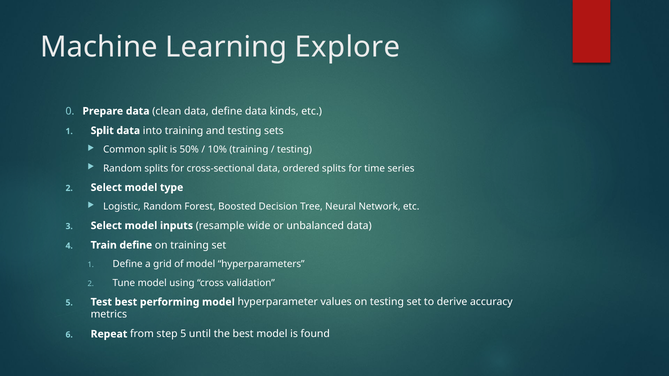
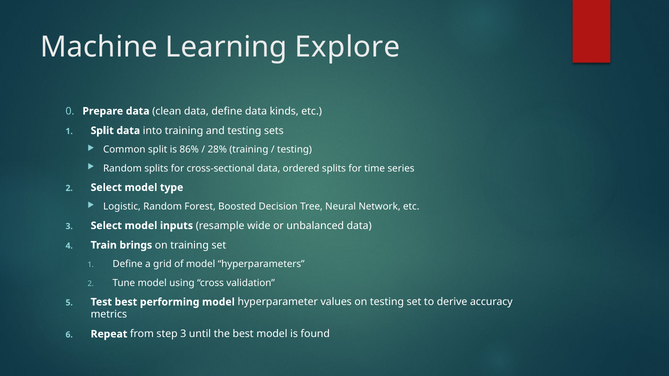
50%: 50% -> 86% (189, 150)
10%: 10% -> 28% (217, 150)
Train define: define -> brings (136, 245)
step 5: 5 -> 3 (183, 334)
